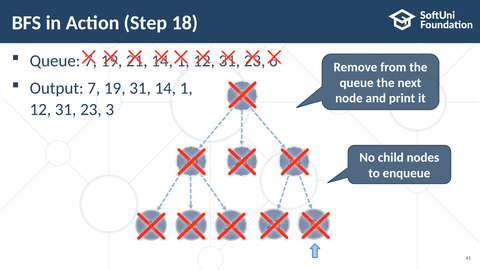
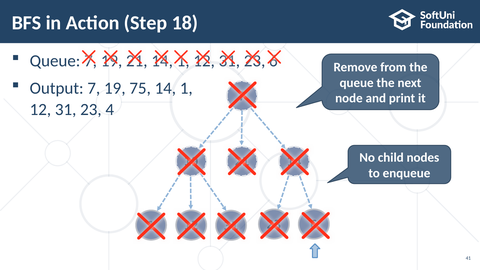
19 31: 31 -> 75 (140, 88)
3: 3 -> 4 (110, 110)
